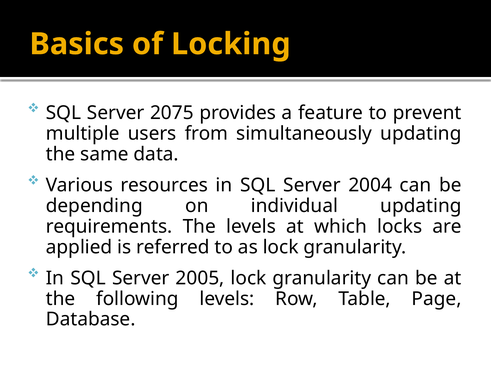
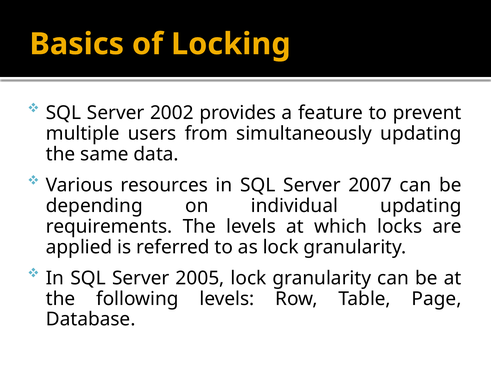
2075: 2075 -> 2002 (172, 113)
2004: 2004 -> 2007 (370, 185)
